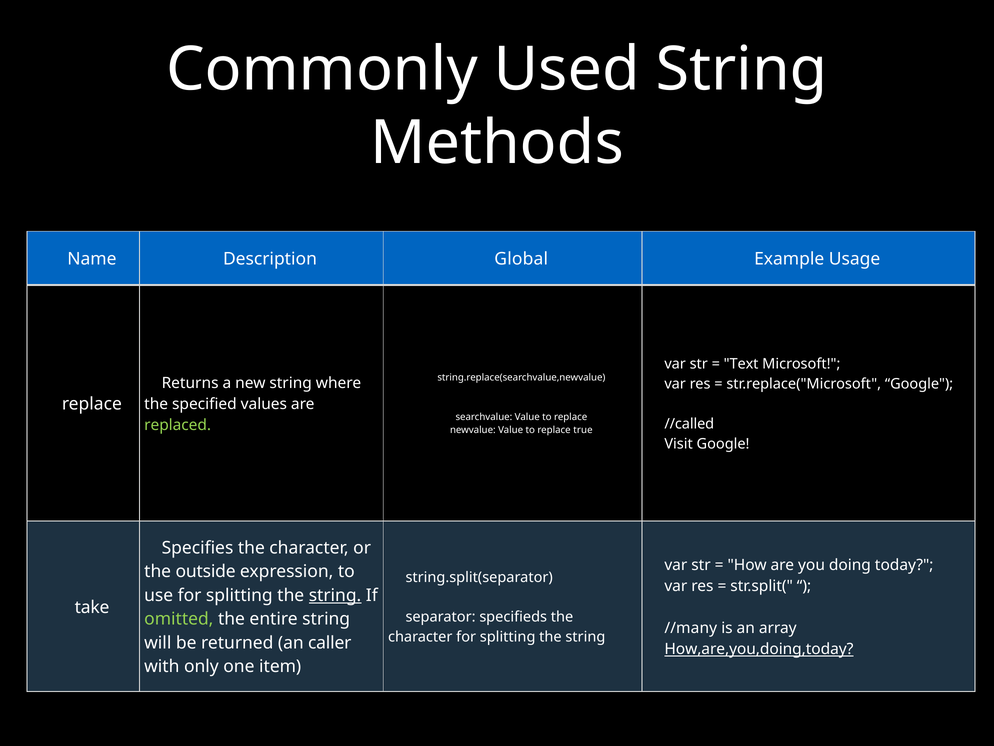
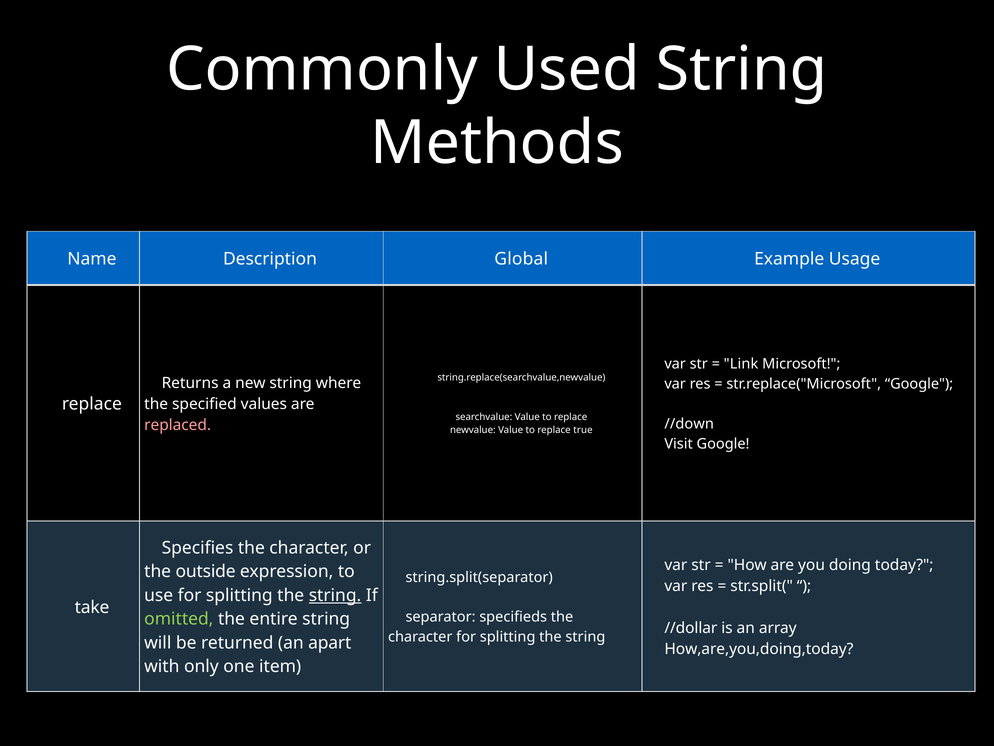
Text: Text -> Link (741, 364)
//called: //called -> //down (689, 424)
replaced colour: light green -> pink (178, 425)
//many: //many -> //dollar (691, 628)
caller: caller -> apart (330, 642)
How,are,you,doing,today underline: present -> none (759, 649)
